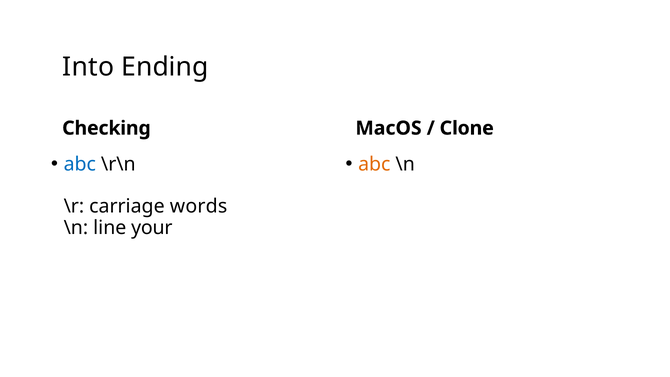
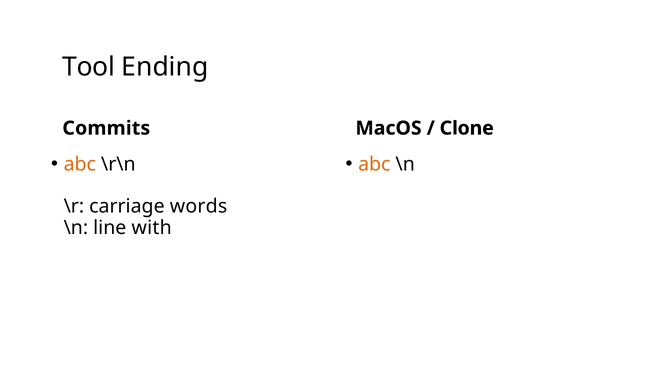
Into: Into -> Tool (89, 67)
Checking: Checking -> Commits (106, 128)
abc colour: blue -> orange (80, 164)
your: your -> with (152, 227)
